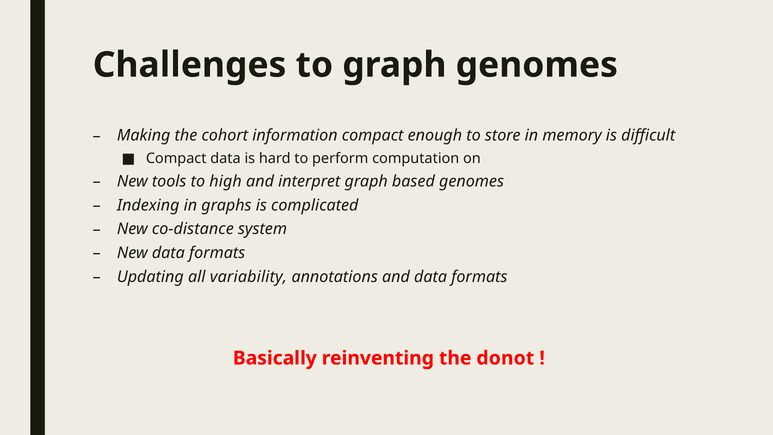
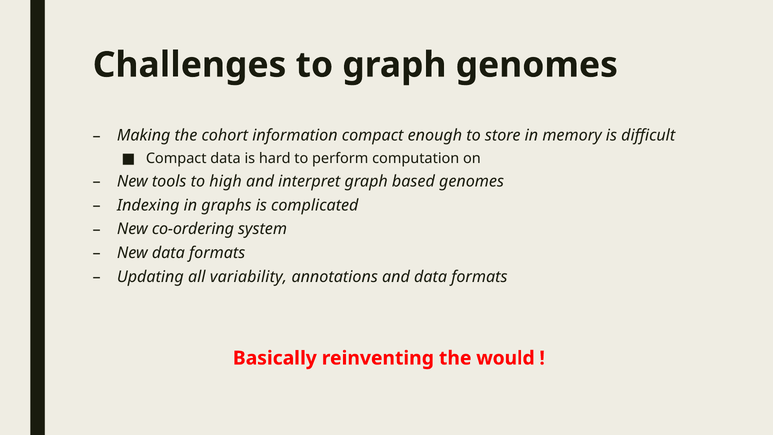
co-distance: co-distance -> co-ordering (193, 229)
donot: donot -> would (505, 358)
